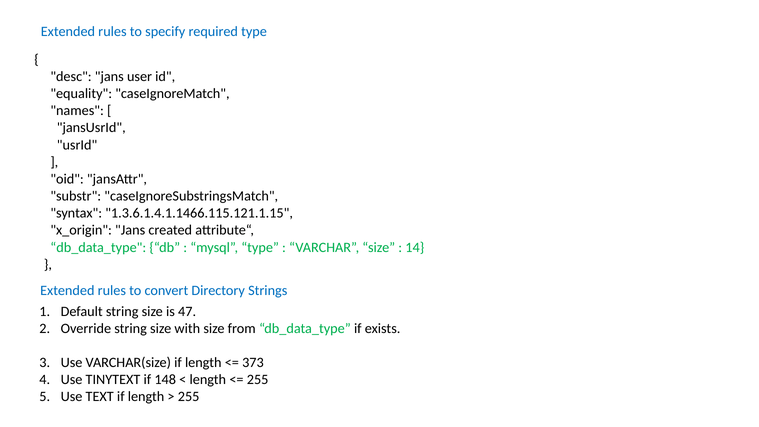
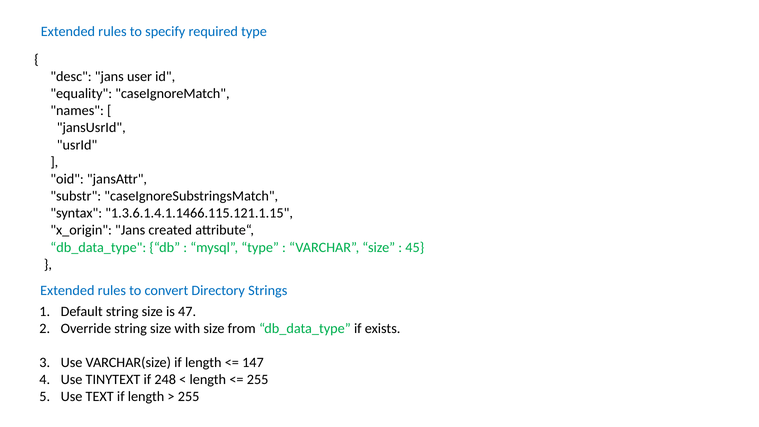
14: 14 -> 45 (415, 247)
373: 373 -> 147 (253, 363)
148: 148 -> 248 (165, 380)
